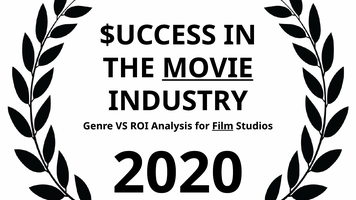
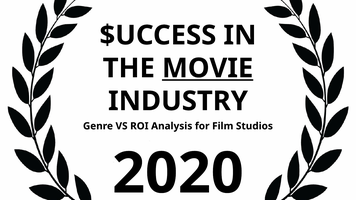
Film underline: present -> none (223, 126)
